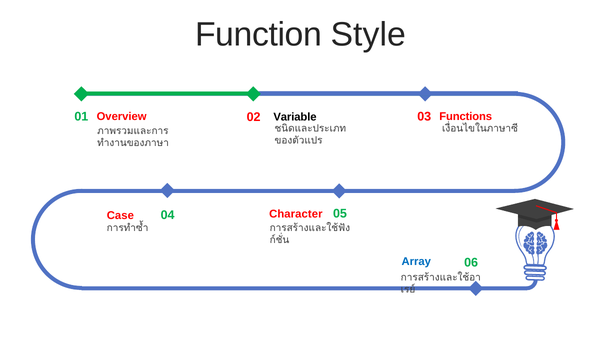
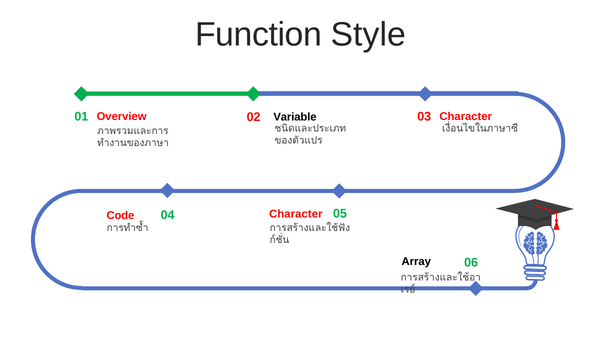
03 Functions: Functions -> Character (466, 117)
Case: Case -> Code (120, 215)
Array colour: blue -> black (416, 261)
